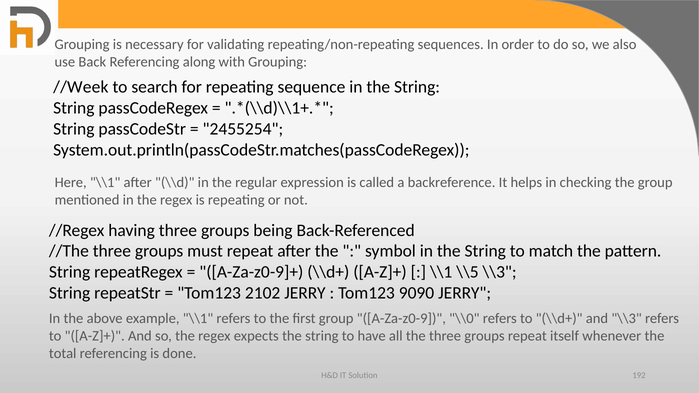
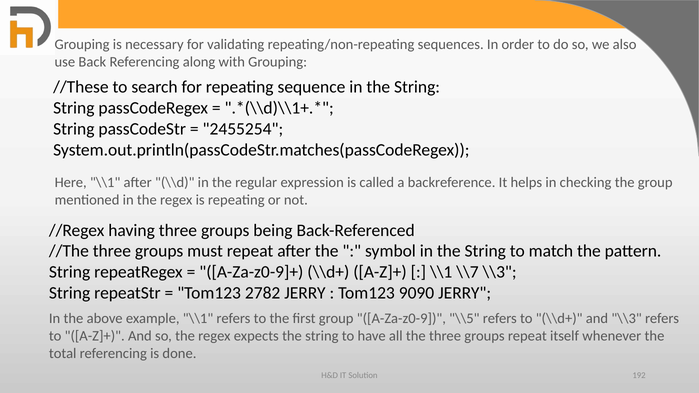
//Week: //Week -> //These (81, 87)
\\5: \\5 -> \\7 (467, 272)
2102: 2102 -> 2782 (263, 293)
\\0: \\0 -> \\5 (464, 318)
